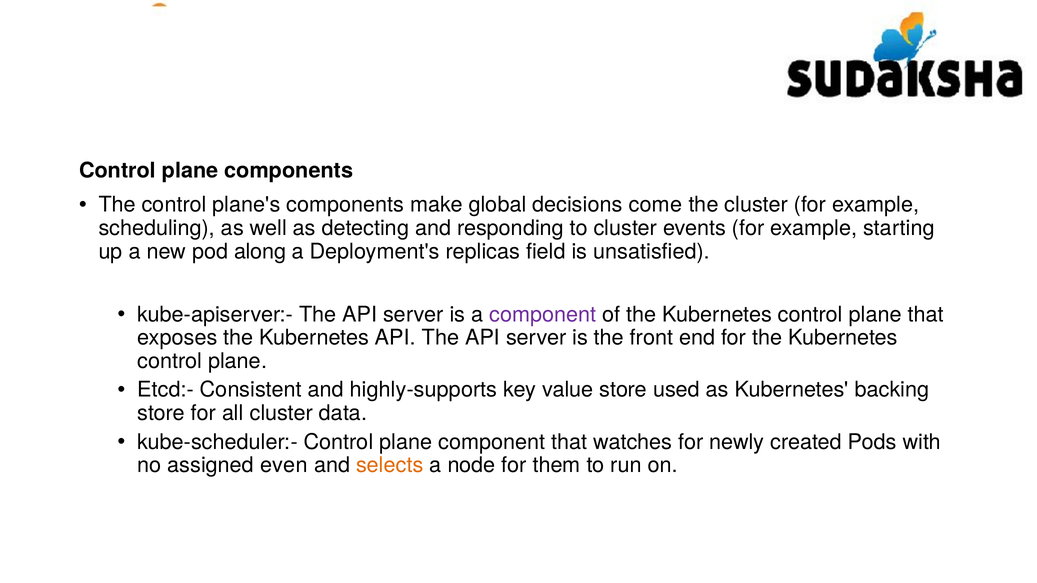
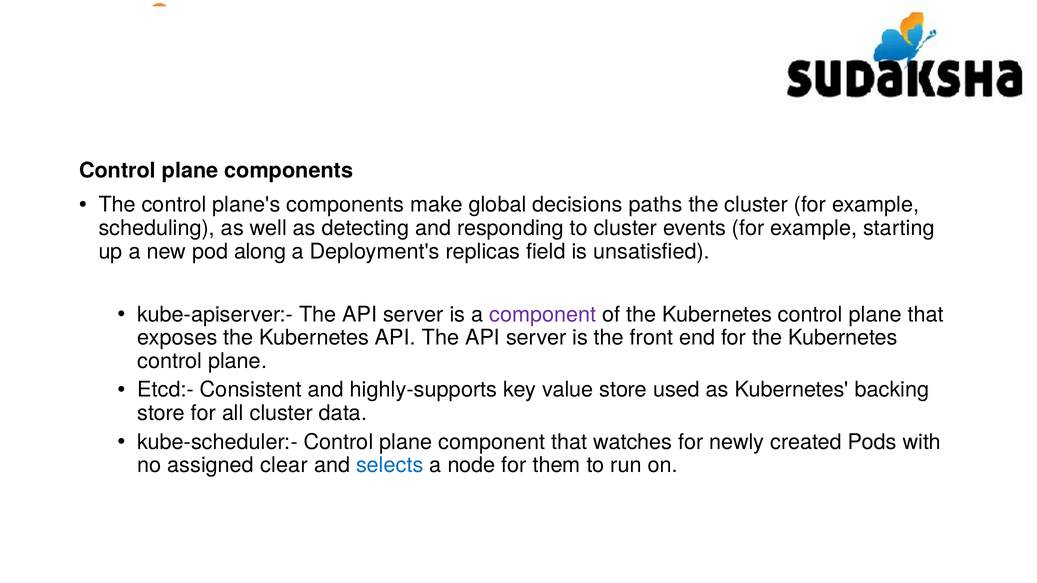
come: come -> paths (655, 205)
even: even -> clear (284, 466)
selects colour: orange -> blue (390, 466)
